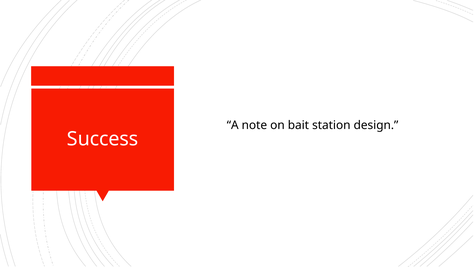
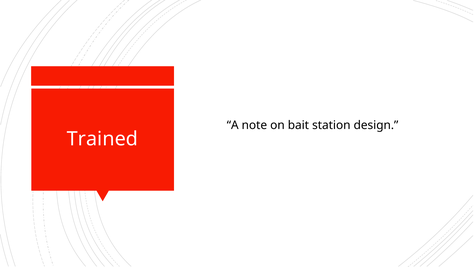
Success: Success -> Trained (103, 139)
